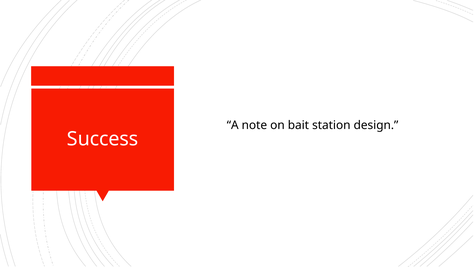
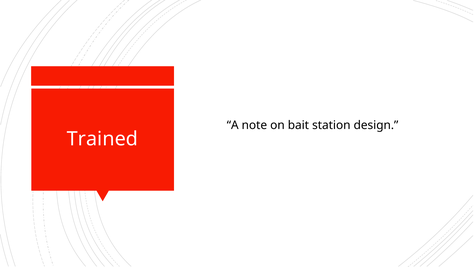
Success: Success -> Trained (103, 139)
